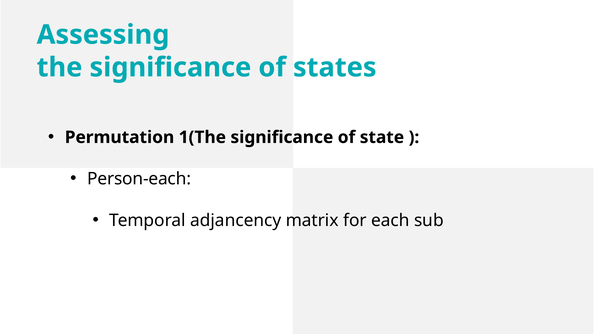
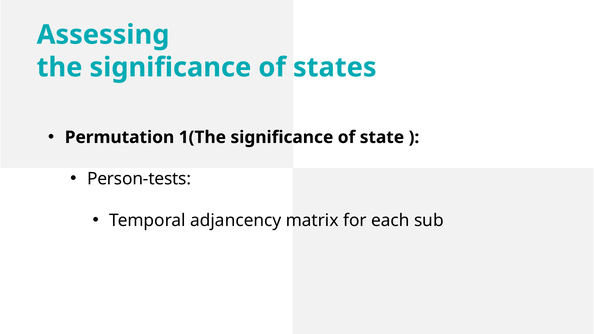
Person-each: Person-each -> Person-tests (139, 179)
